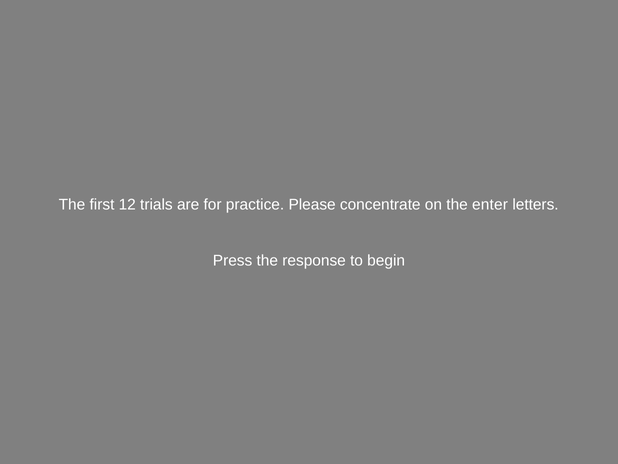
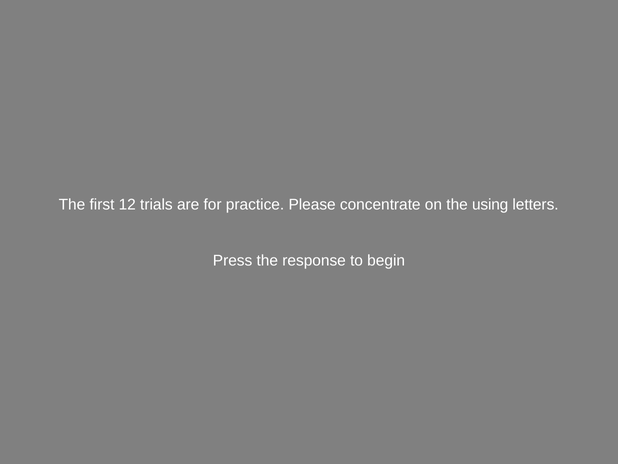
enter: enter -> using (490, 205)
